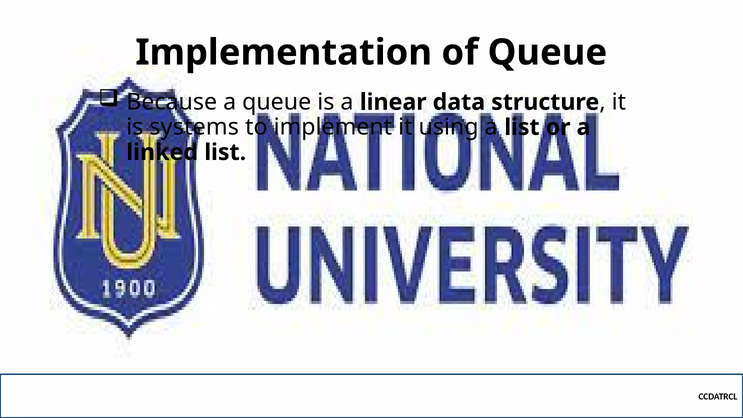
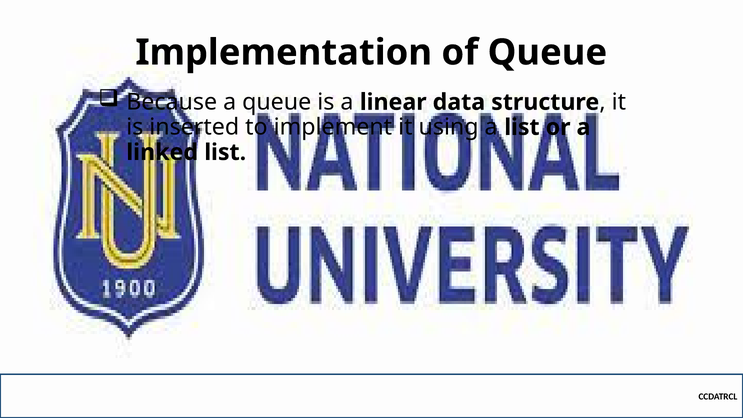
systems: systems -> inserted (194, 127)
